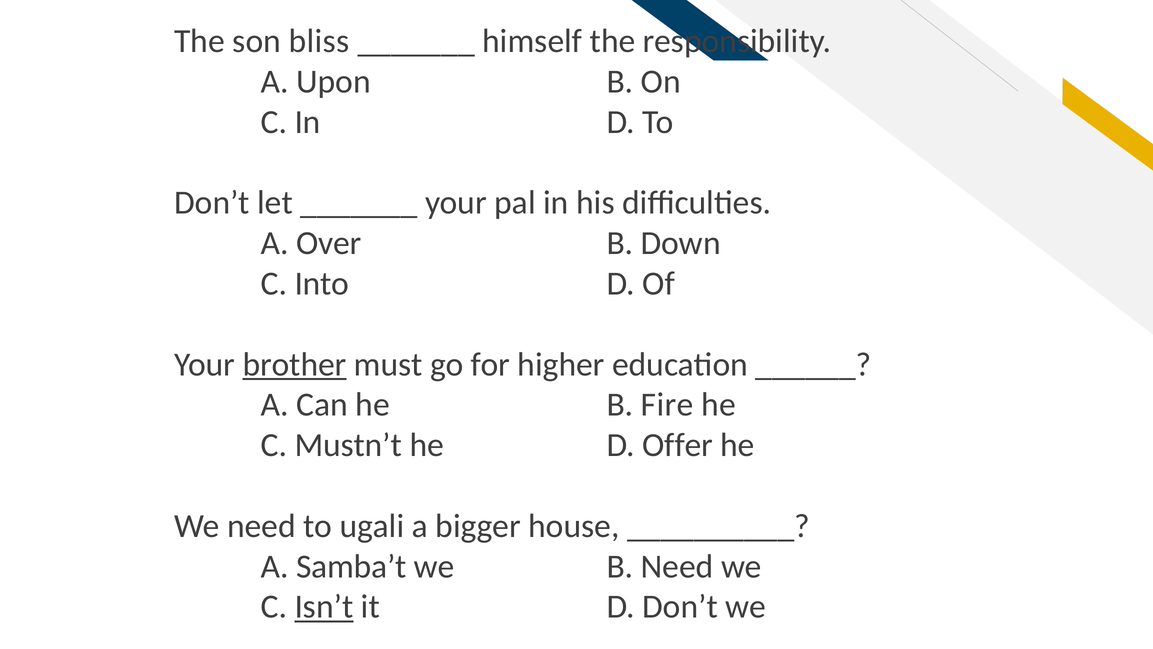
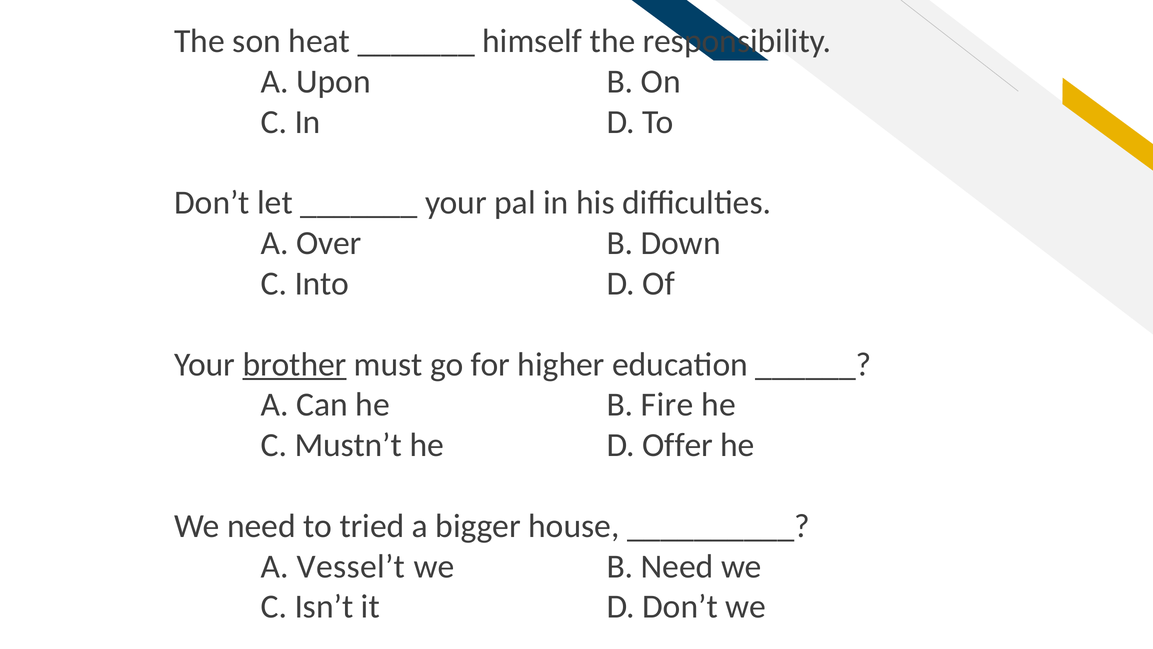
bliss: bliss -> heat (319, 41)
ugali: ugali -> tried (372, 526)
Samba’t: Samba’t -> Vessel’t (351, 566)
Isn’t underline: present -> none (324, 606)
